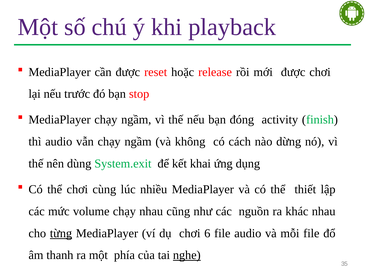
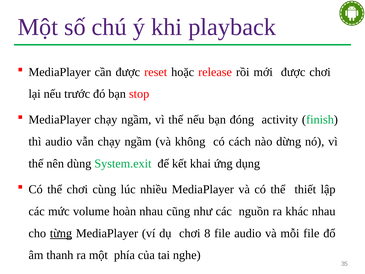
volume chạy: chạy -> hoàn (124, 211)
6: 6 -> 8 (207, 233)
nghe underline: present -> none (187, 255)
